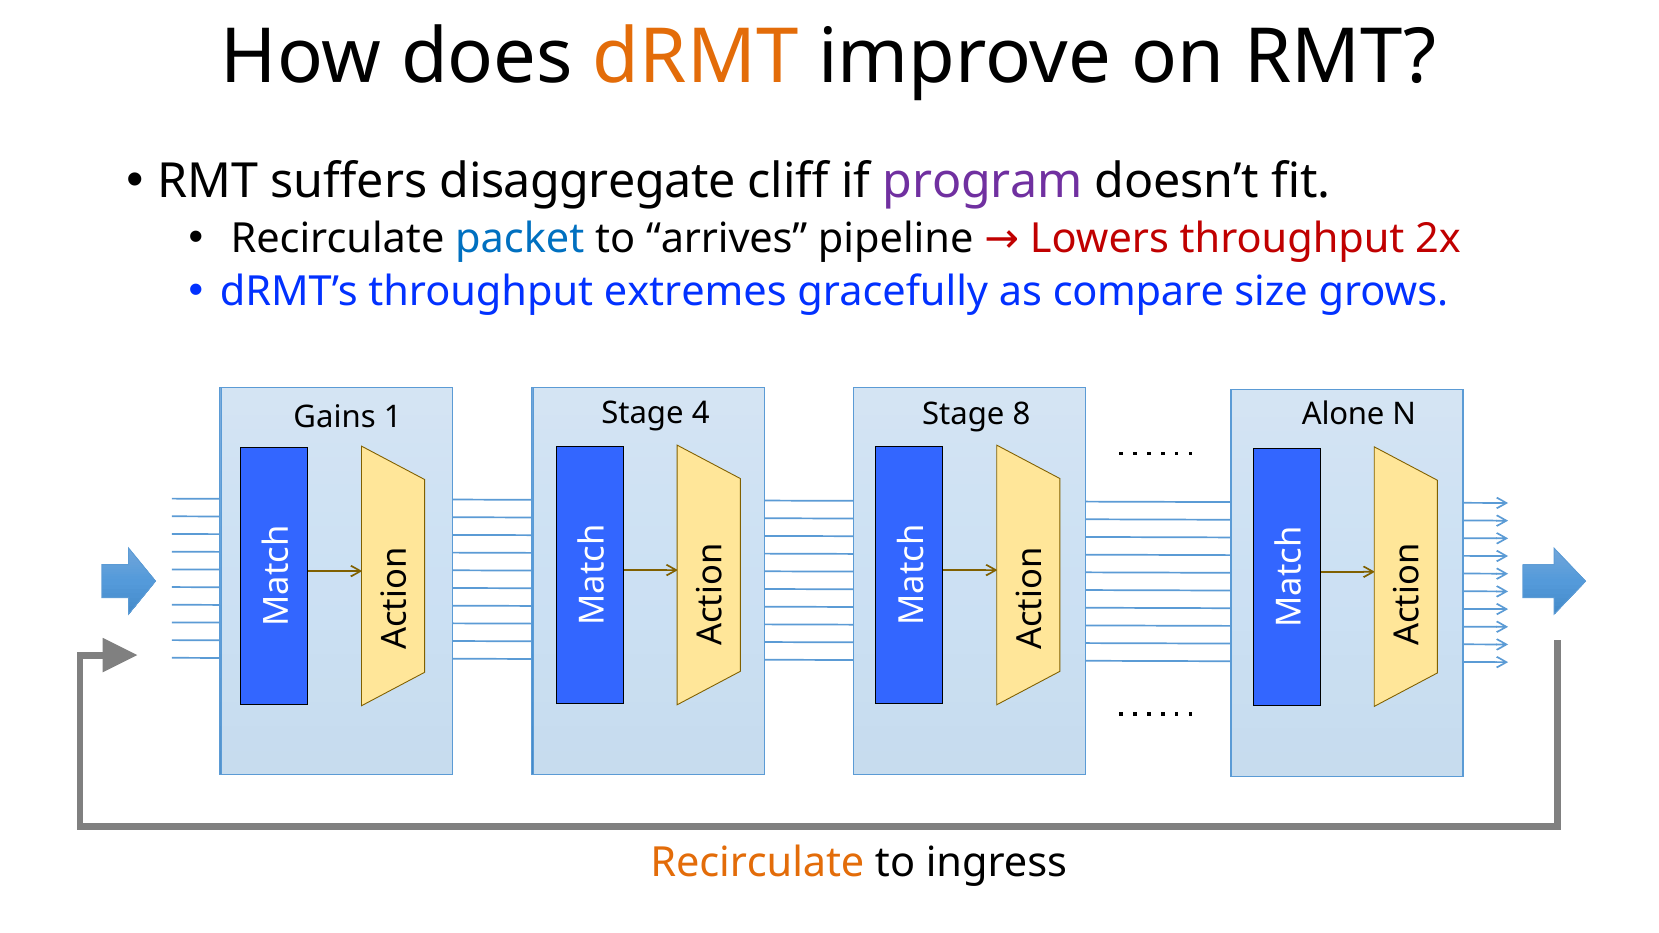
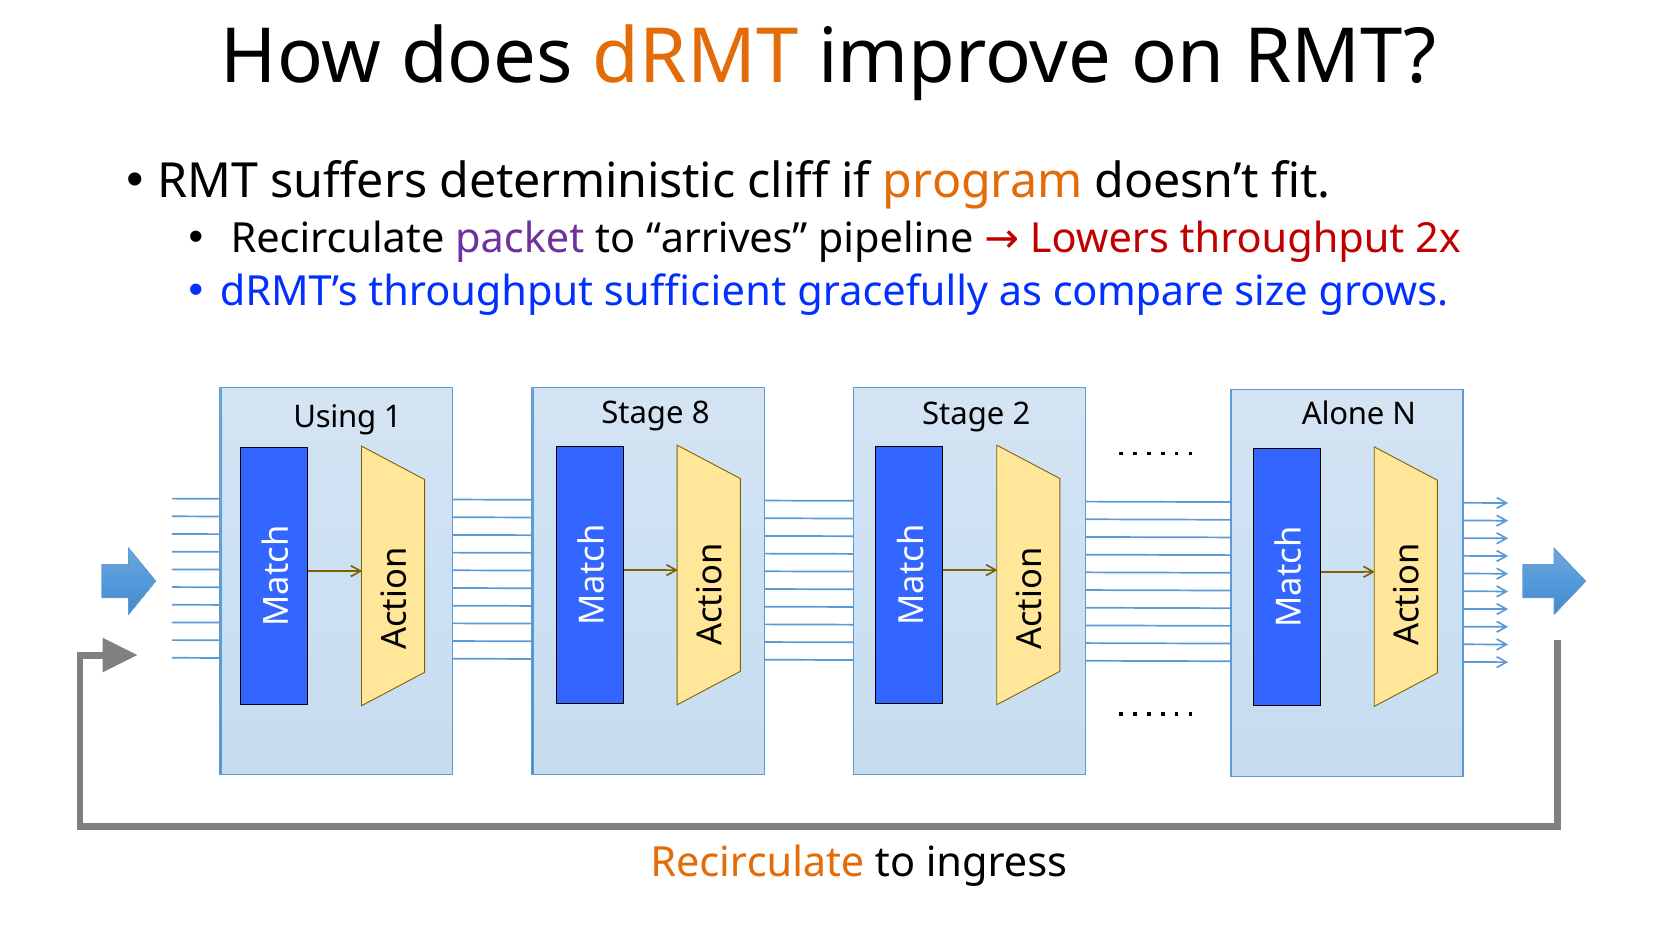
disaggregate: disaggregate -> deterministic (588, 181)
program colour: purple -> orange (983, 181)
packet colour: blue -> purple (520, 239)
extremes: extremes -> sufficient (695, 292)
Gains: Gains -> Using (335, 417)
4: 4 -> 8 (701, 414)
8: 8 -> 2 (1021, 414)
